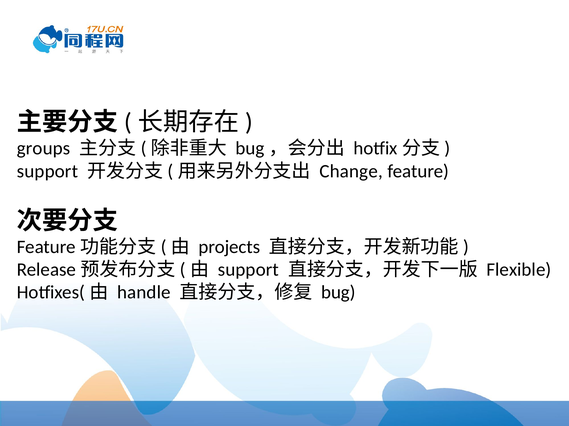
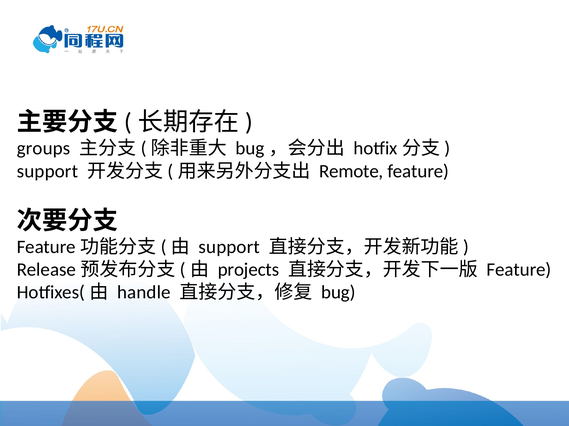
Change: Change -> Remote (351, 171)
projects: projects -> support (229, 247)
support: support -> projects (249, 270)
Flexible: Flexible -> Feature (519, 270)
